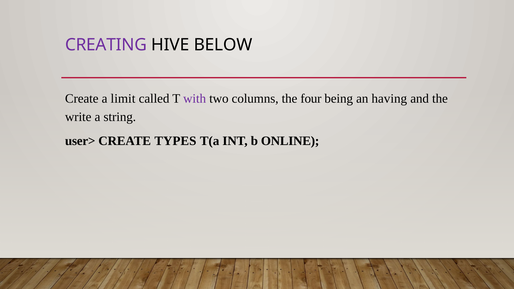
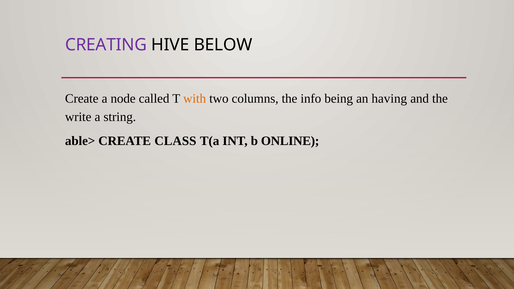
limit: limit -> node (123, 99)
with colour: purple -> orange (195, 99)
four: four -> info (311, 99)
user>: user> -> able> (80, 141)
TYPES: TYPES -> CLASS (175, 141)
